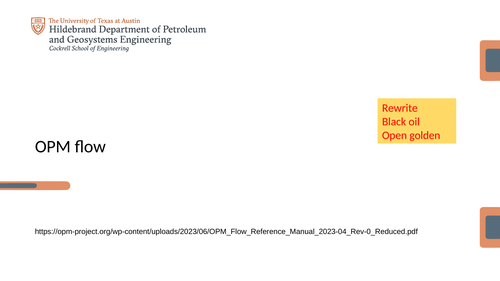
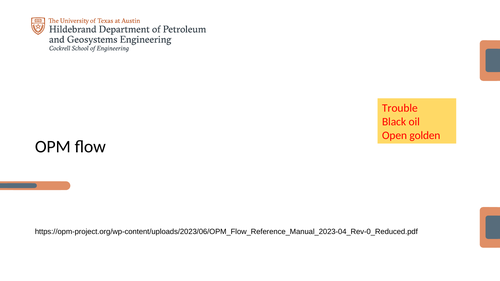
Rewrite: Rewrite -> Trouble (400, 108)
